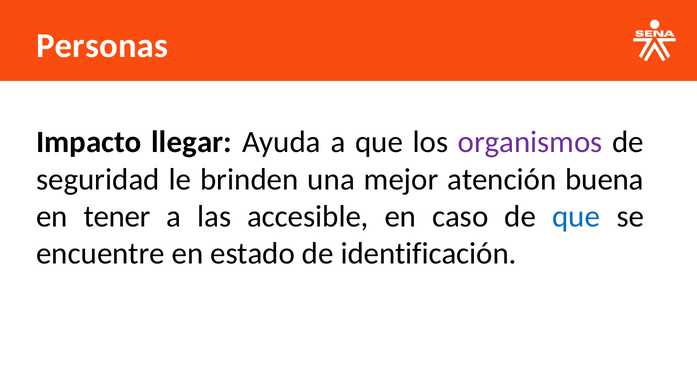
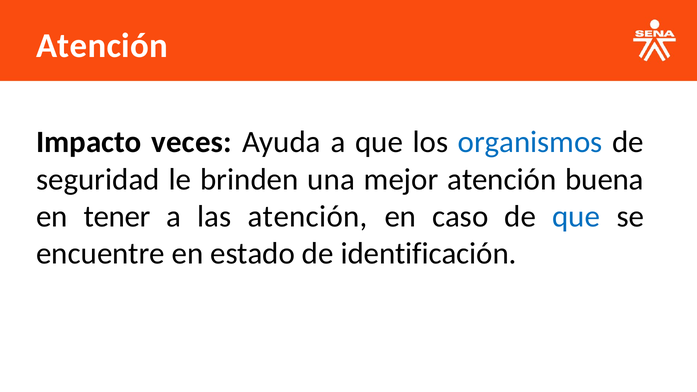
Personas: Personas -> Atención (102, 46)
llegar: llegar -> veces (192, 142)
organismos colour: purple -> blue (530, 142)
las accesible: accesible -> atención (308, 217)
